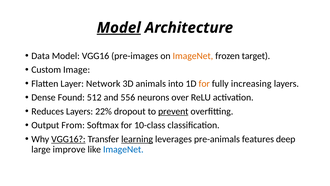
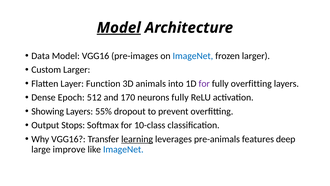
ImageNet colour: orange -> blue (193, 56)
frozen target: target -> larger (256, 56)
Custom Image: Image -> Larger (77, 70)
Network: Network -> Function (103, 83)
for colour: orange -> purple (204, 83)
fully increasing: increasing -> overfitting (251, 83)
Found: Found -> Epoch (71, 97)
556: 556 -> 170 (128, 97)
neurons over: over -> fully (180, 97)
Reduces: Reduces -> Showing (48, 111)
22%: 22% -> 55% (104, 111)
prevent underline: present -> none (173, 111)
From: From -> Stops (73, 125)
VGG16 underline: present -> none (68, 139)
